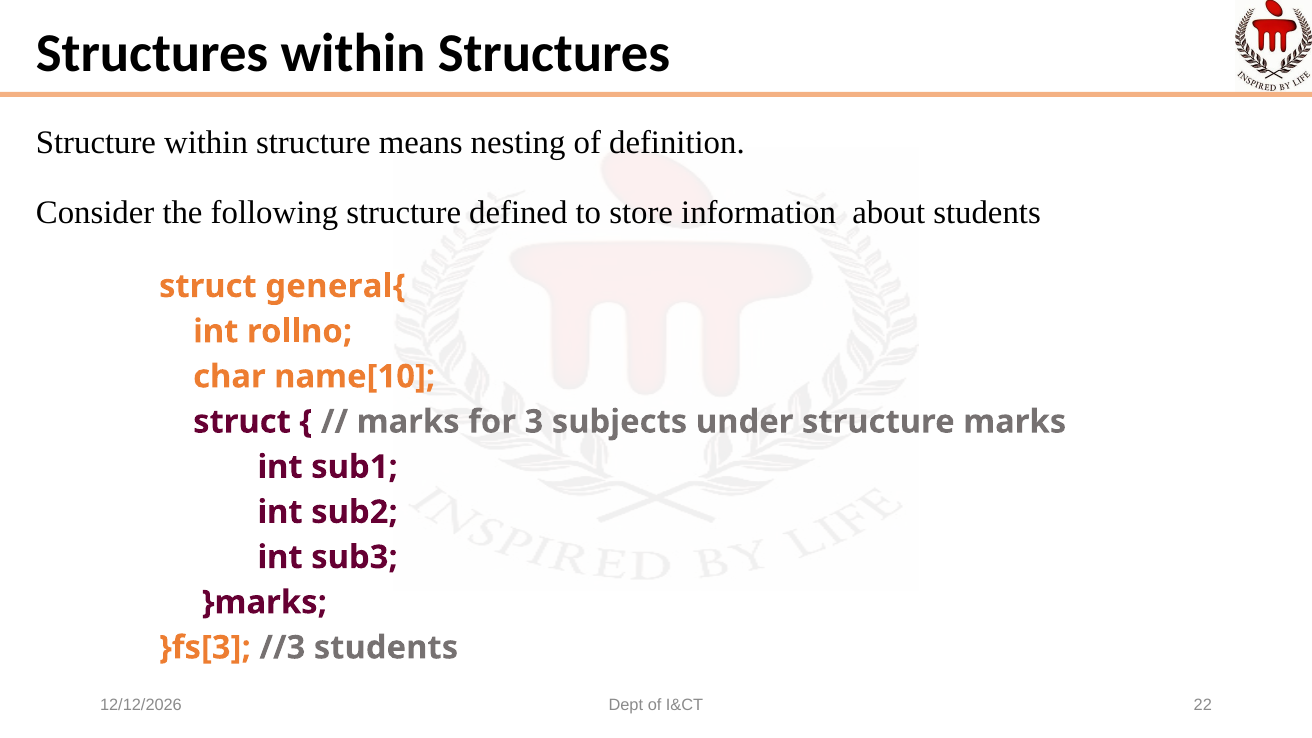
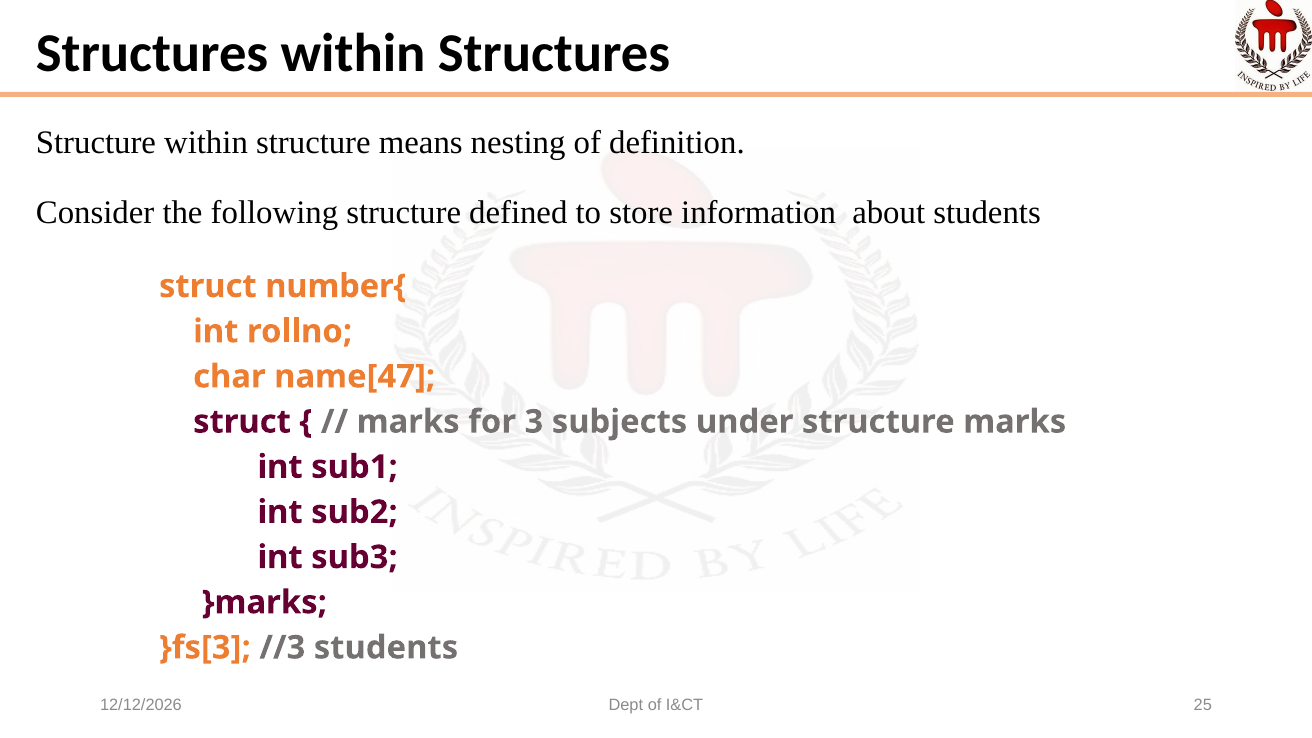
general{: general{ -> number{ (336, 286)
name[10: name[10 -> name[47 (355, 377)
22: 22 -> 25 (1203, 705)
